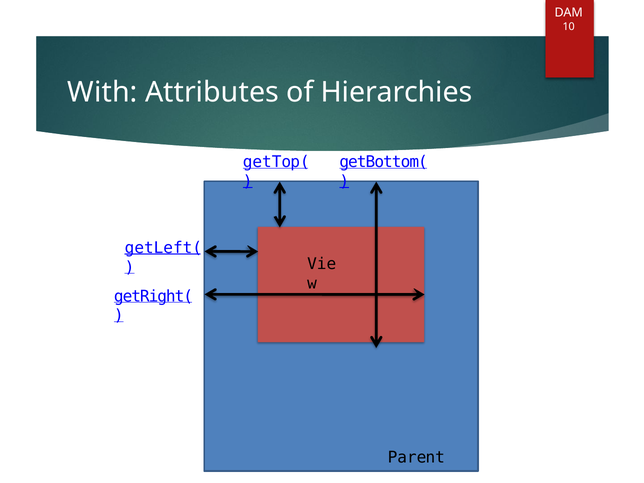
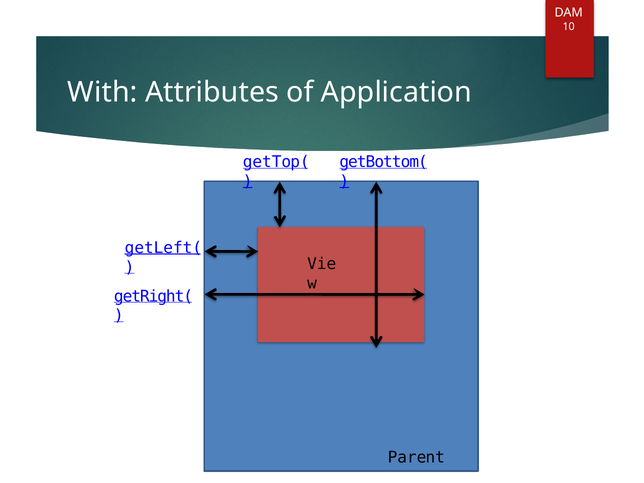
Hierarchies: Hierarchies -> Application (396, 92)
